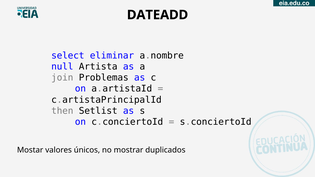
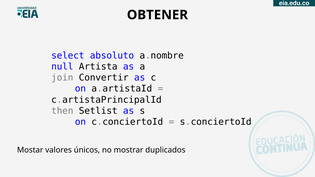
DATEADD: DATEADD -> OBTENER (157, 15)
eliminar: eliminar -> absoluto (112, 56)
Problemas: Problemas -> Convertir (104, 78)
